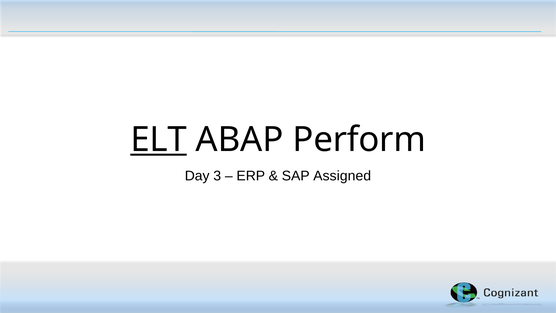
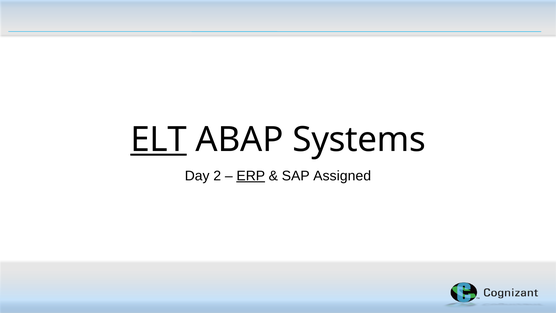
Perform: Perform -> Systems (359, 140)
3: 3 -> 2 (217, 176)
ERP underline: none -> present (251, 176)
